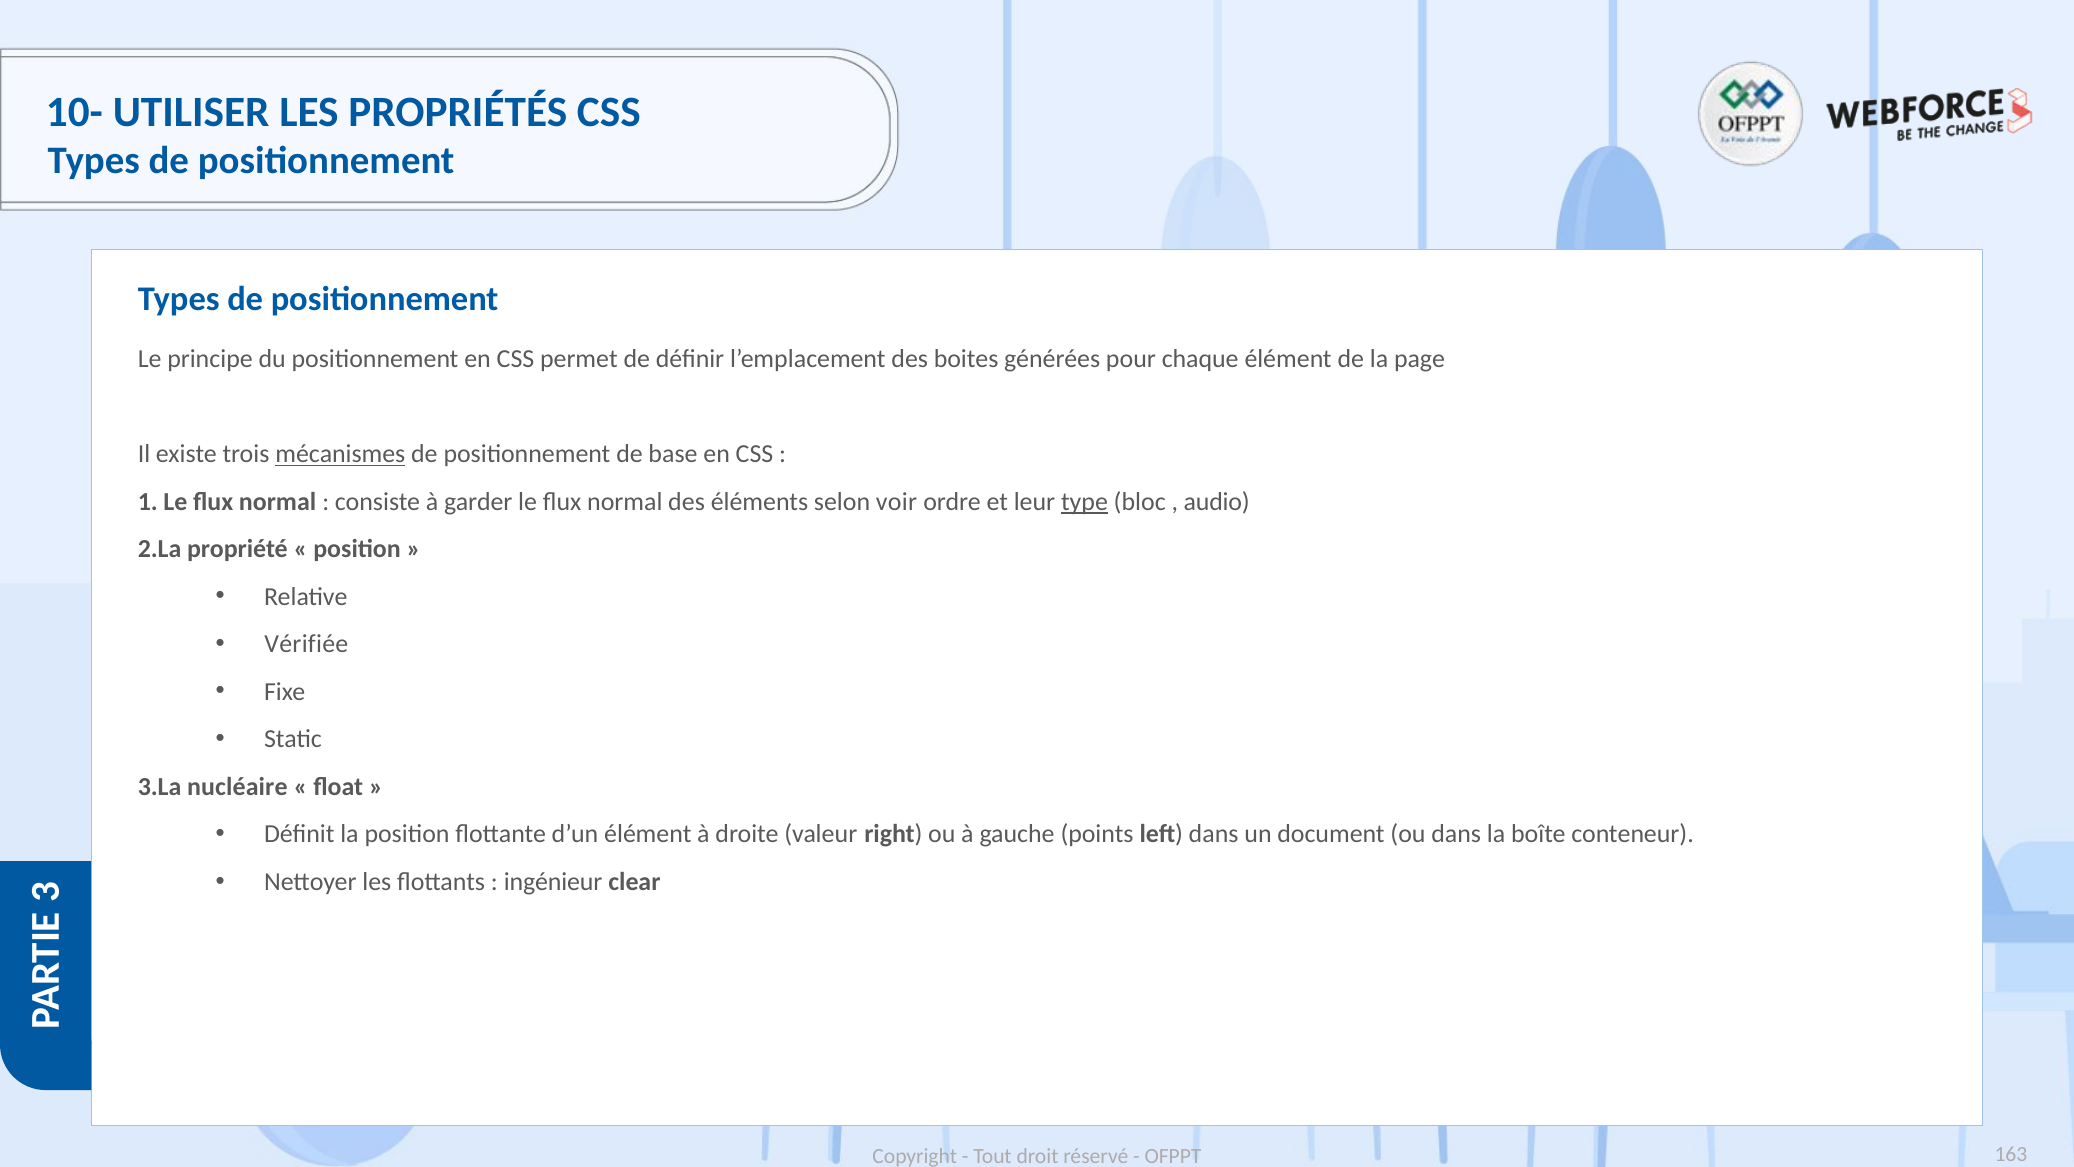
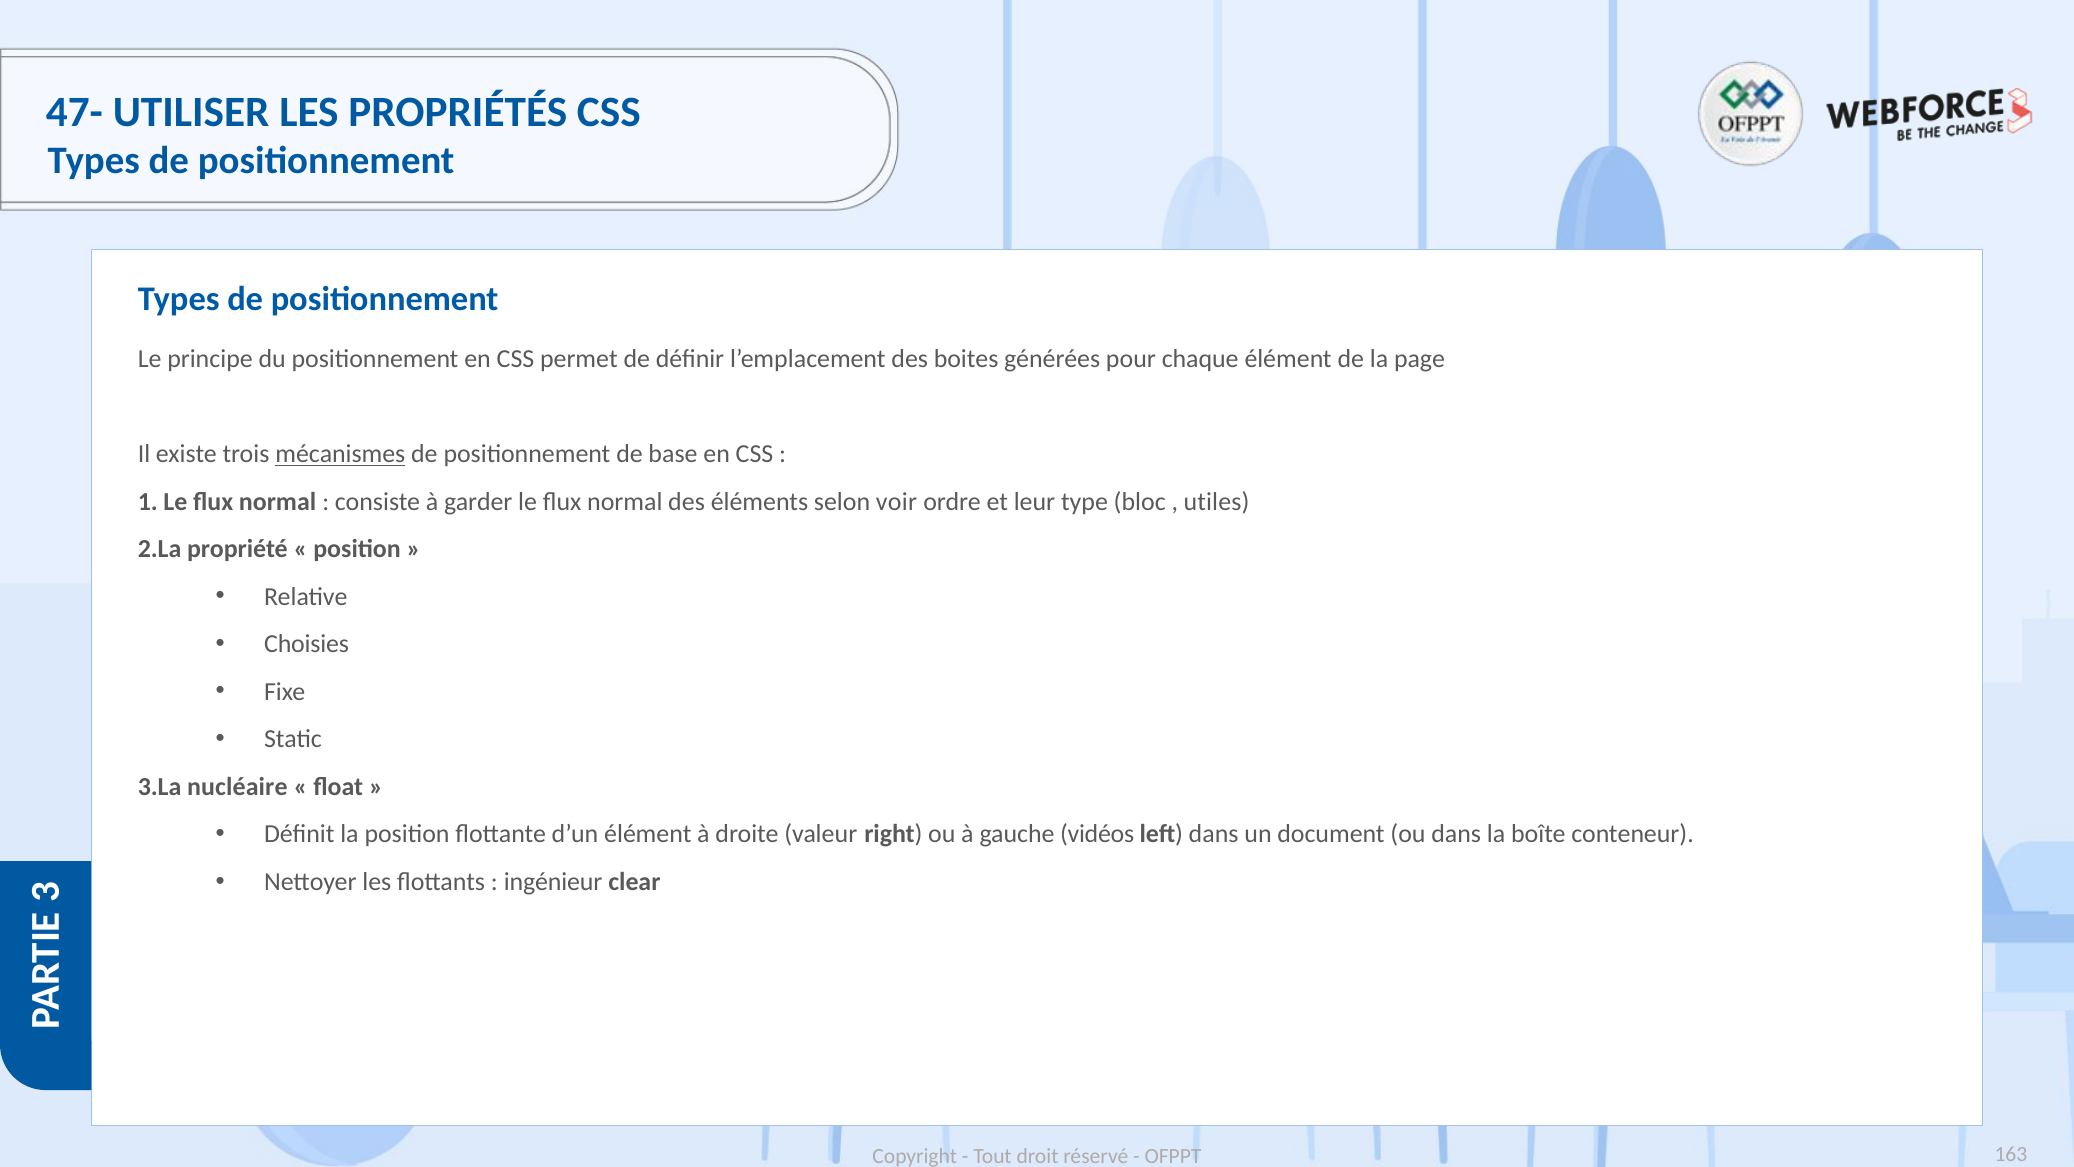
10-: 10- -> 47- (74, 112)
type underline: present -> none (1085, 502)
audio: audio -> utiles (1217, 502)
Vérifiée: Vérifiée -> Choisies (307, 644)
points: points -> vidéos (1097, 834)
